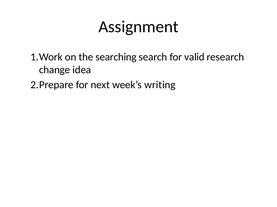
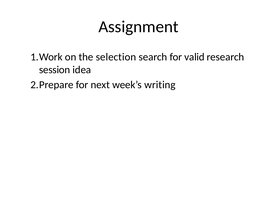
searching: searching -> selection (116, 57)
change: change -> session (55, 70)
